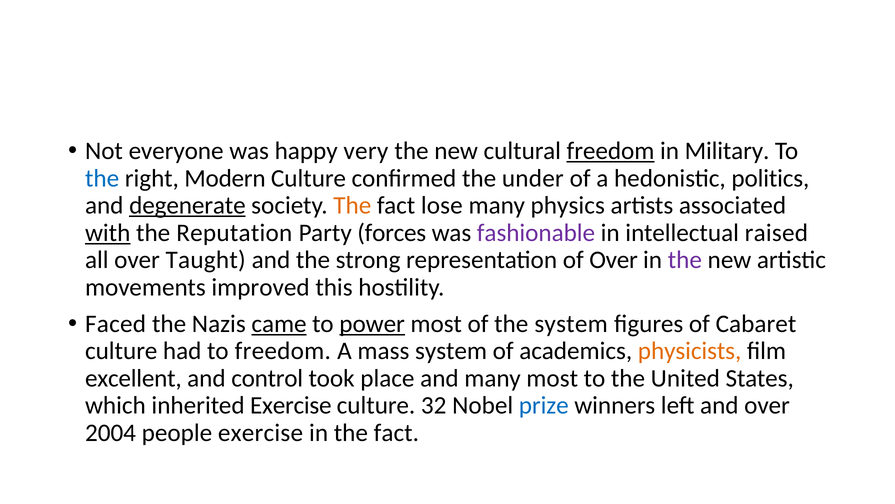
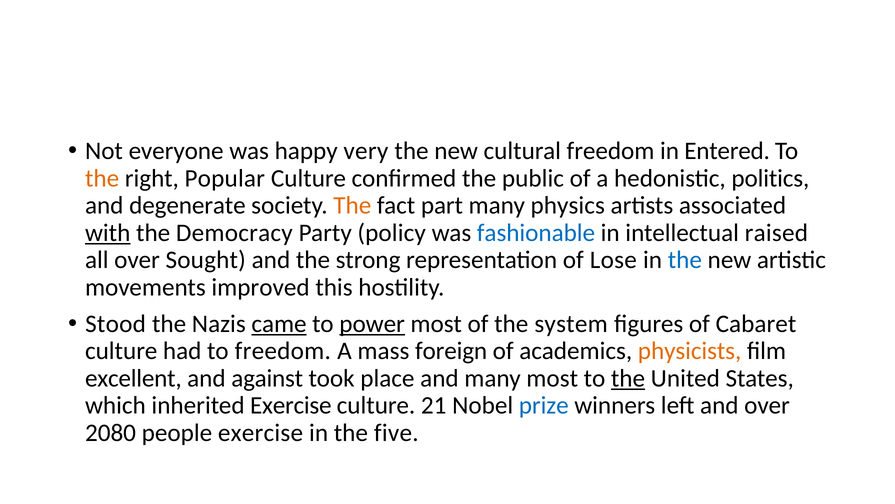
freedom underline: present -> none (611, 151)
Military: Military -> Entered (727, 151)
the colour: blue -> orange (102, 178)
Modern: Modern -> Popular (225, 178)
under: under -> public (533, 178)
degenerate underline: present -> none (187, 205)
lose: lose -> part (442, 205)
Reputation: Reputation -> Democracy (234, 232)
forces: forces -> policy (392, 232)
fashionable colour: purple -> blue (536, 232)
Taught: Taught -> Sought (206, 260)
of Over: Over -> Lose (613, 260)
the colour: purple -> blue (685, 260)
Faced: Faced -> Stood (116, 323)
mass system: system -> foreign (451, 351)
control: control -> against (267, 378)
the underline: none -> present (628, 378)
32: 32 -> 21 (434, 405)
2004: 2004 -> 2080 (111, 432)
in the fact: fact -> five (396, 432)
